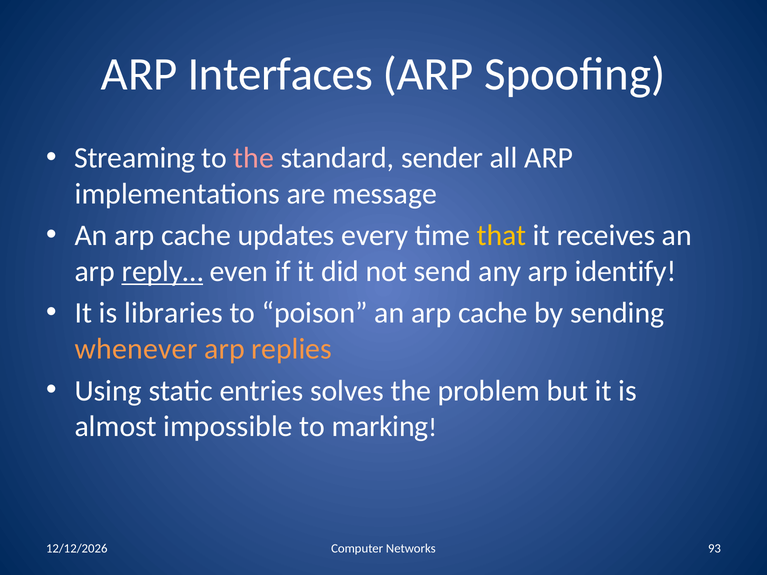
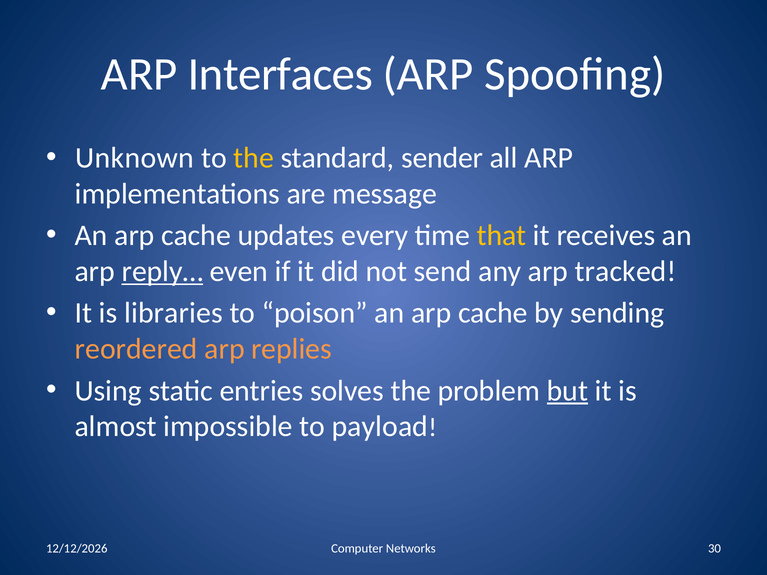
Streaming: Streaming -> Unknown (135, 158)
the colour: pink -> yellow (254, 158)
identify: identify -> tracked (626, 271)
whenever: whenever -> reordered (136, 349)
but underline: none -> present (567, 391)
marking: marking -> payload (380, 427)
93: 93 -> 30 (715, 549)
